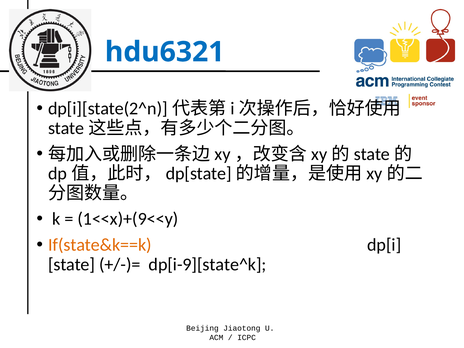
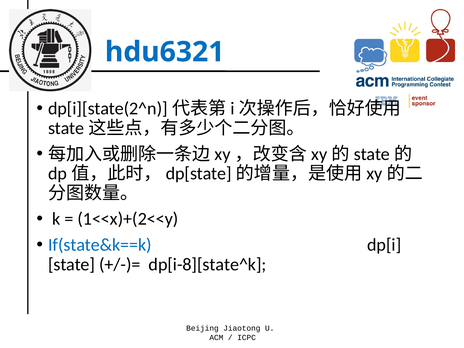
1<<x)+(9<<y: 1<<x)+(9<<y -> 1<<x)+(2<<y (128, 219)
If(state&k==k colour: orange -> blue (100, 245)
dp[i-9][state^k: dp[i-9][state^k -> dp[i-8][state^k (208, 264)
